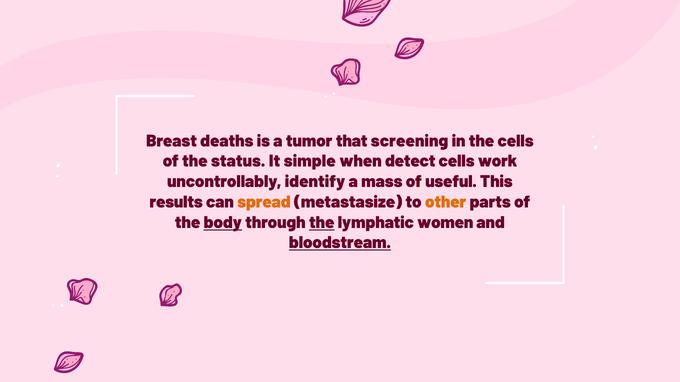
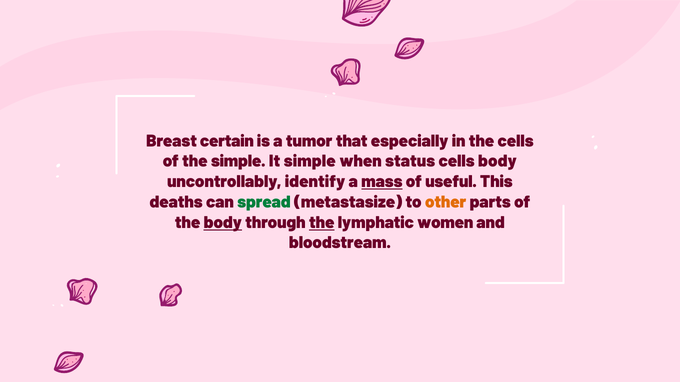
deaths: deaths -> certain (227, 141)
screening: screening -> especially (410, 141)
the status: status -> simple (238, 162)
detect: detect -> status (410, 162)
cells work: work -> body (497, 162)
mass underline: none -> present (382, 182)
results: results -> deaths (176, 202)
spread colour: orange -> green (264, 202)
bloodstream underline: present -> none (340, 243)
